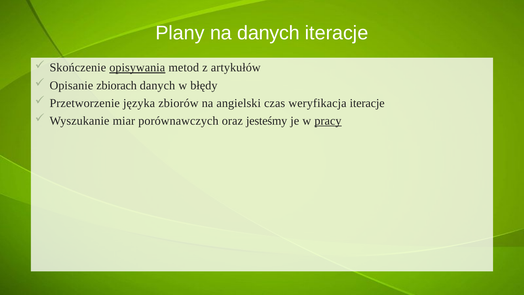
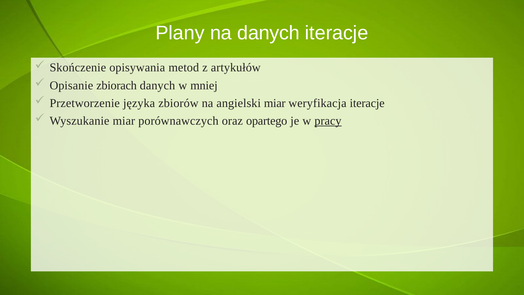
opisywania underline: present -> none (137, 68)
błędy: błędy -> mniej (204, 85)
angielski czas: czas -> miar (275, 103)
jesteśmy: jesteśmy -> opartego (267, 121)
